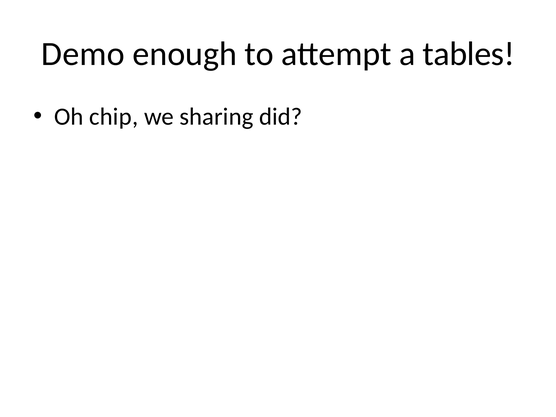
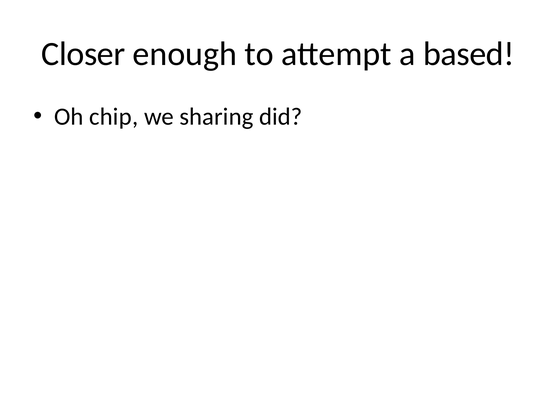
Demo: Demo -> Closer (83, 54)
tables: tables -> based (469, 54)
